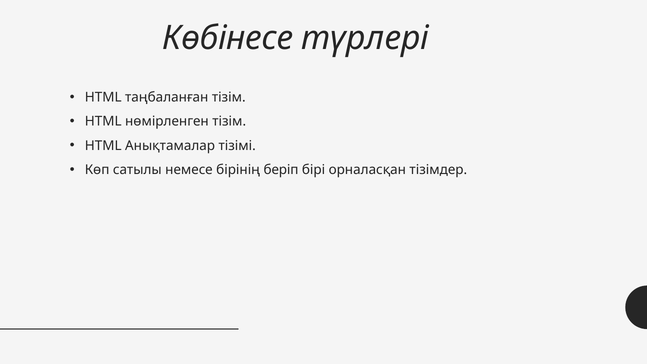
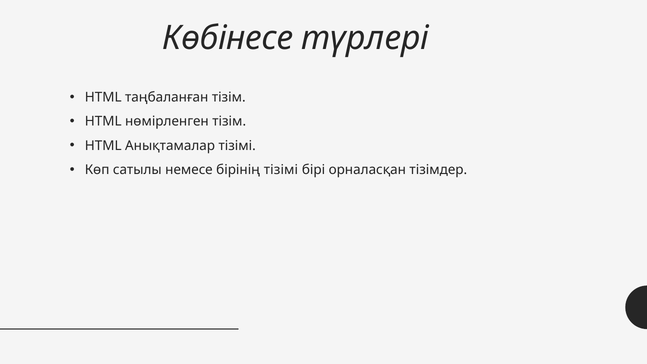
бірінің беріп: беріп -> тізімі (281, 170)
